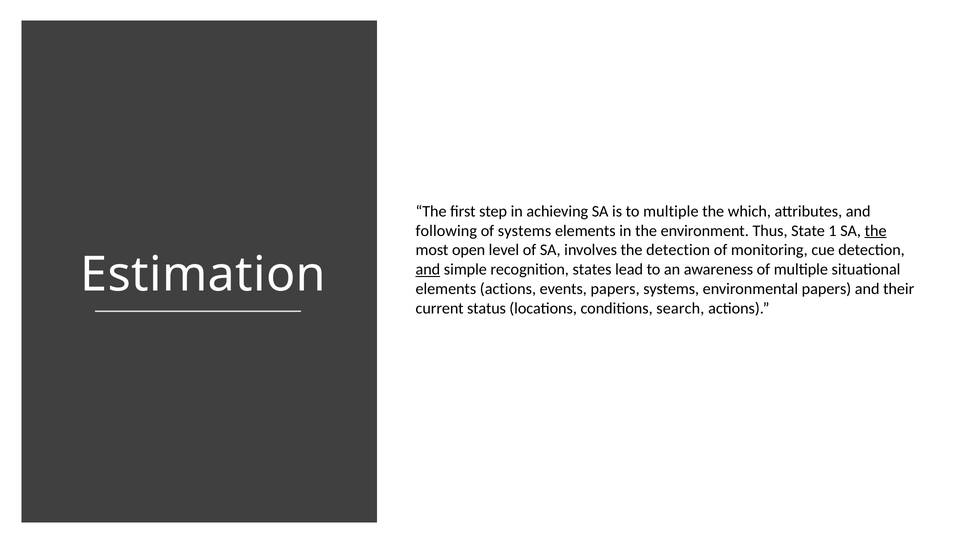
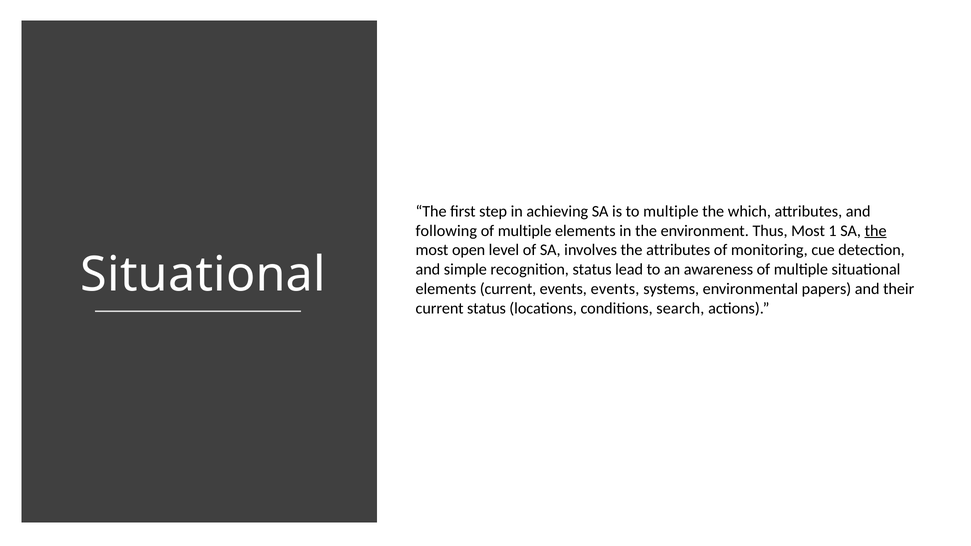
systems: systems -> multiple (525, 231)
Thus State: State -> Most (808, 231)
the detection: detection -> attributes (678, 250)
Estimation: Estimation -> Situational (203, 275)
and underline: present -> none (428, 270)
recognition states: states -> status (592, 270)
elements actions: actions -> current (508, 289)
events papers: papers -> events (615, 289)
